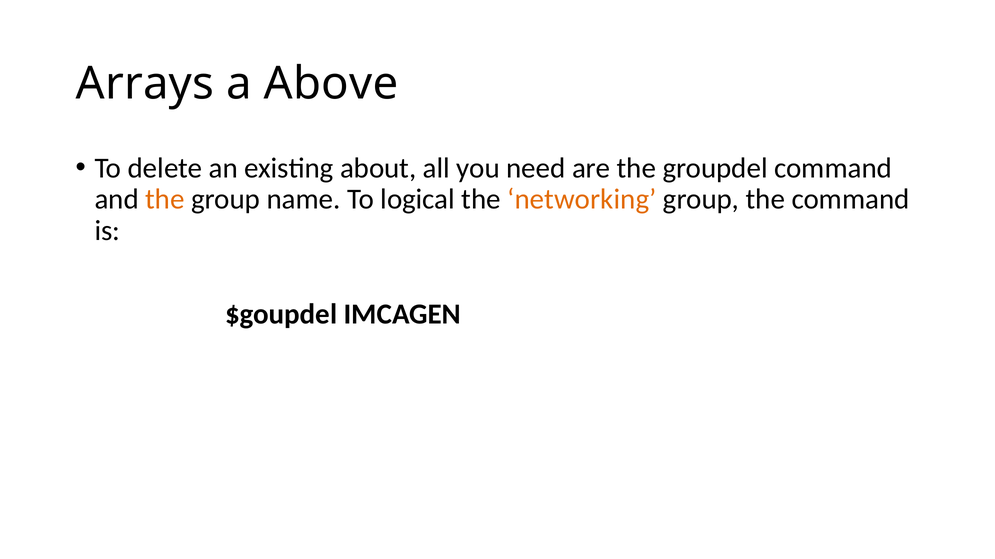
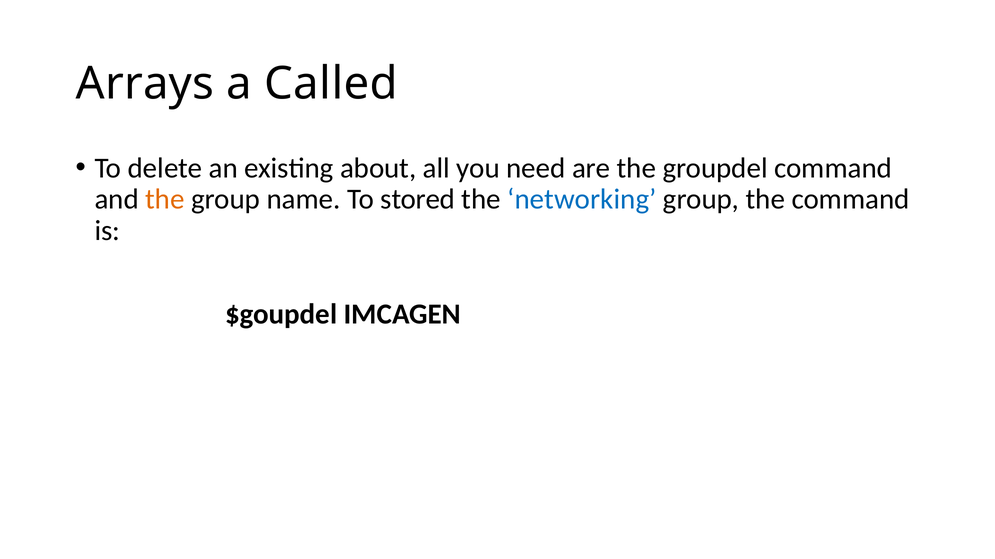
Above: Above -> Called (331, 84)
logical: logical -> stored (418, 200)
networking colour: orange -> blue (582, 200)
